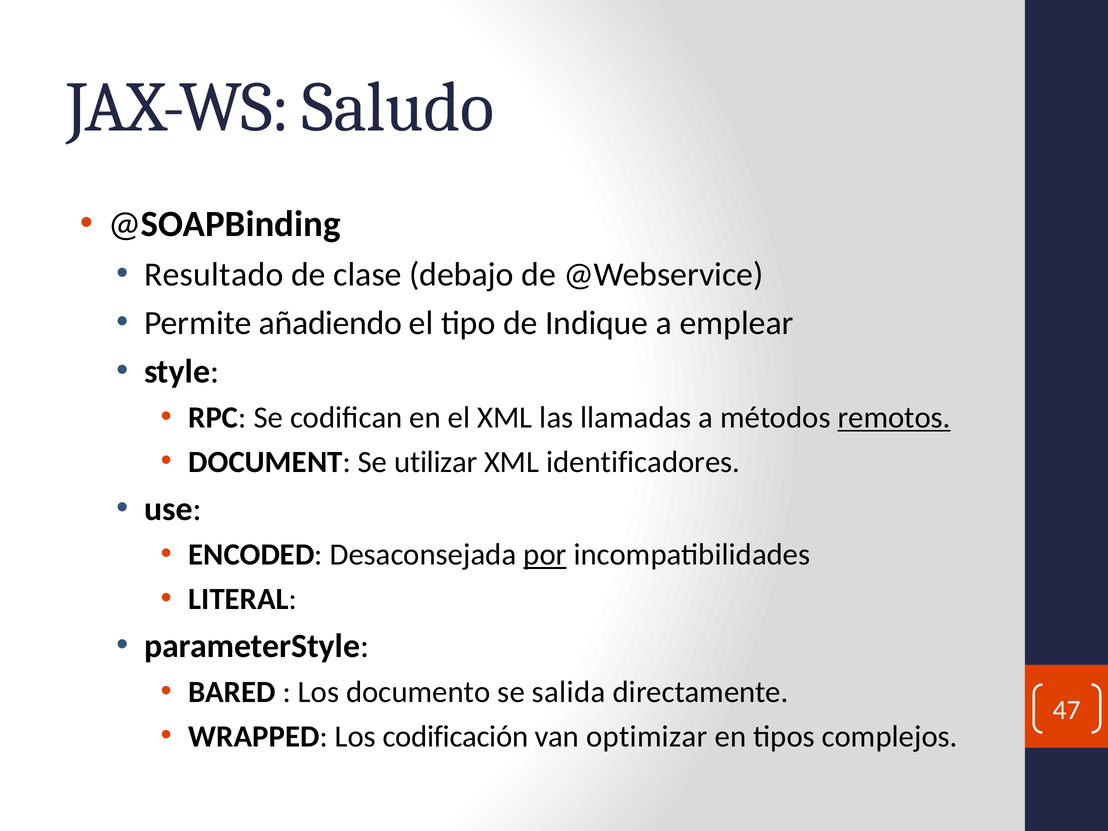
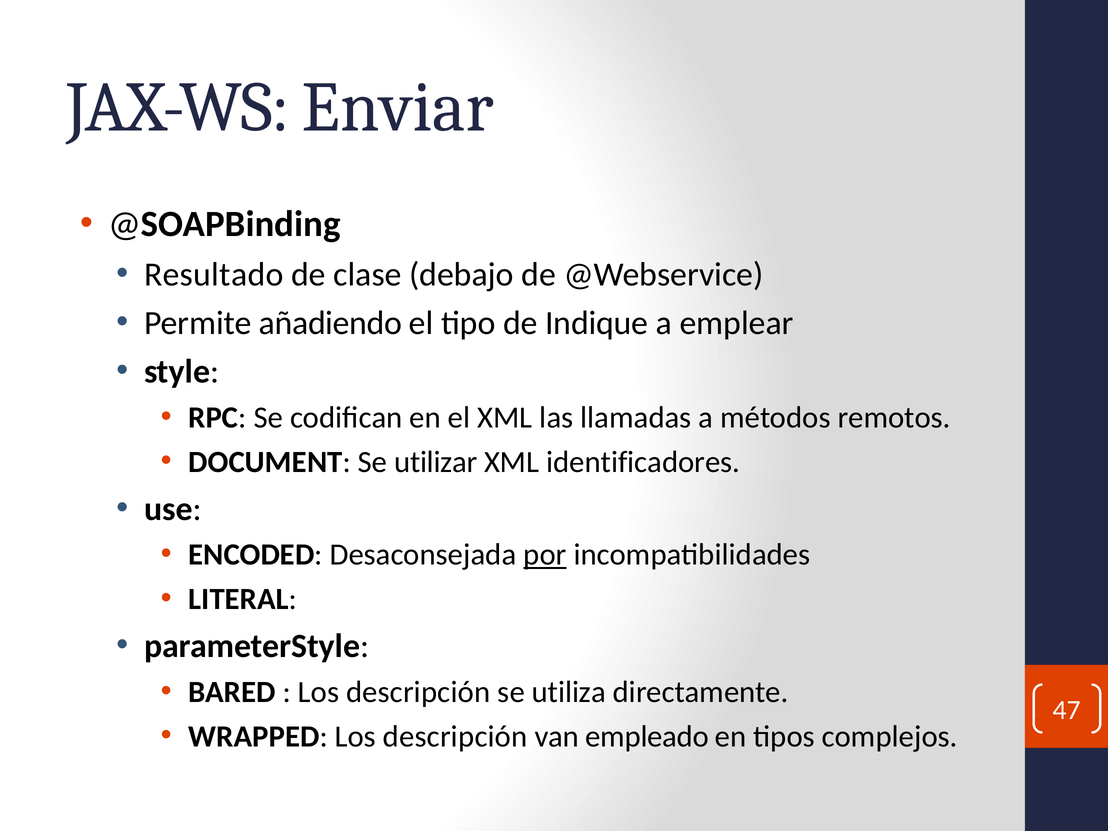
Saludo: Saludo -> Enviar (398, 107)
remotos underline: present -> none (894, 418)
documento: documento -> descripción (418, 692)
salida: salida -> utiliza (569, 692)
WRAPPED Los codificación: codificación -> descripción (455, 736)
optimizar: optimizar -> empleado (647, 736)
